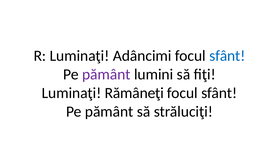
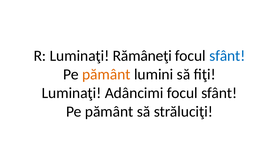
Adâncimi: Adâncimi -> Rămâneţi (142, 56)
pământ colour: purple -> orange (106, 74)
Rămâneţi: Rămâneţi -> Adâncimi (134, 93)
